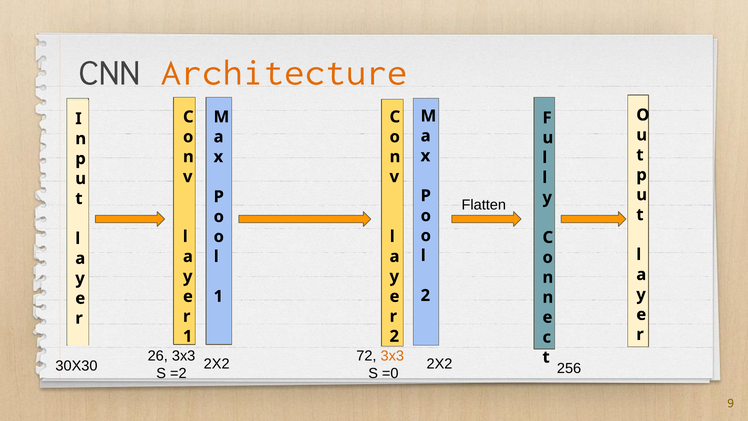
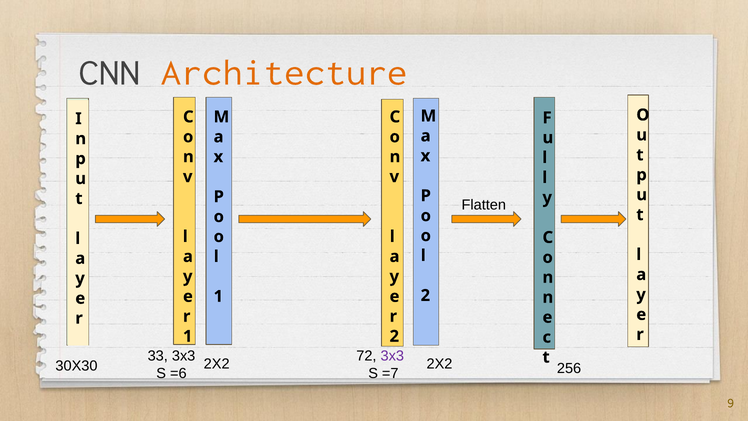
26: 26 -> 33 (158, 356)
3x3 colour: orange -> purple (392, 356)
=2: =2 -> =6 (178, 373)
=0: =0 -> =7 (390, 373)
